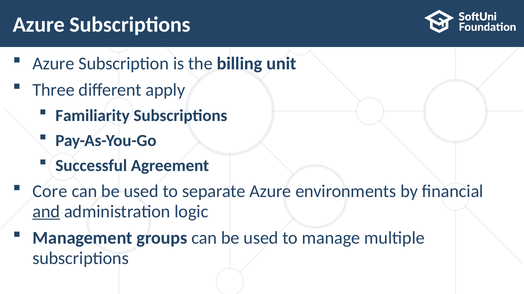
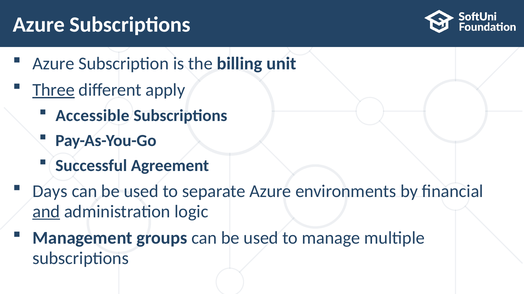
Three underline: none -> present (54, 90)
Familiarity: Familiarity -> Accessible (92, 116)
Core: Core -> Days (50, 192)
